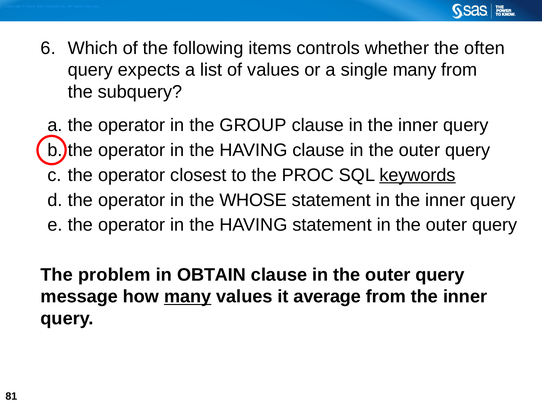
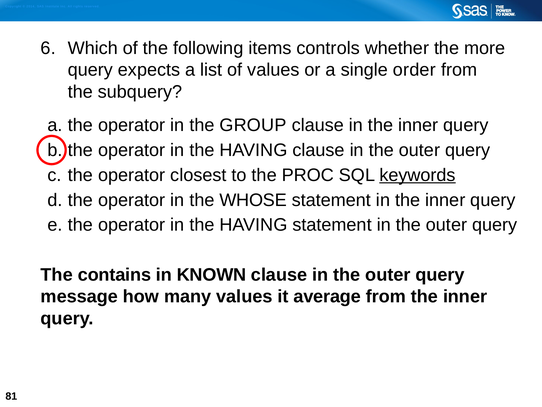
often: often -> more (485, 48)
single many: many -> order (414, 70)
problem: problem -> contains (114, 275)
OBTAIN: OBTAIN -> KNOWN (212, 275)
many underline: present -> none (188, 296)
